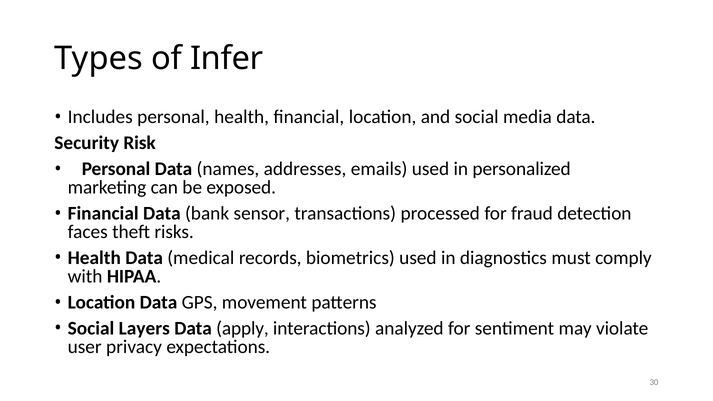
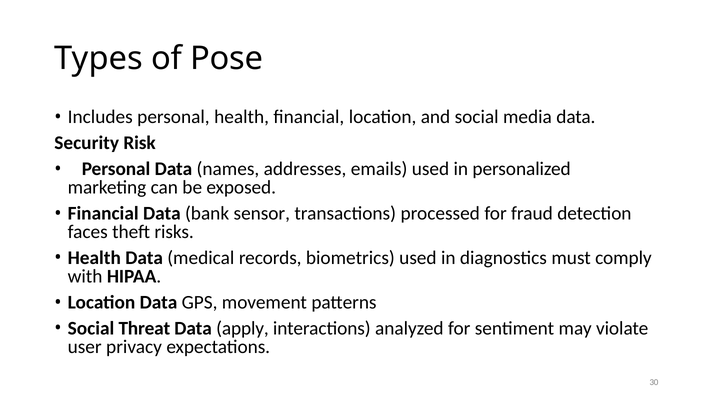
Infer: Infer -> Pose (227, 58)
Layers: Layers -> Threat (144, 328)
